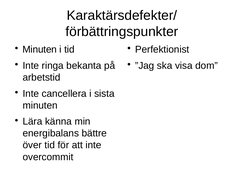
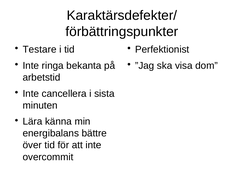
Minuten: Minuten -> Testare (40, 49)
